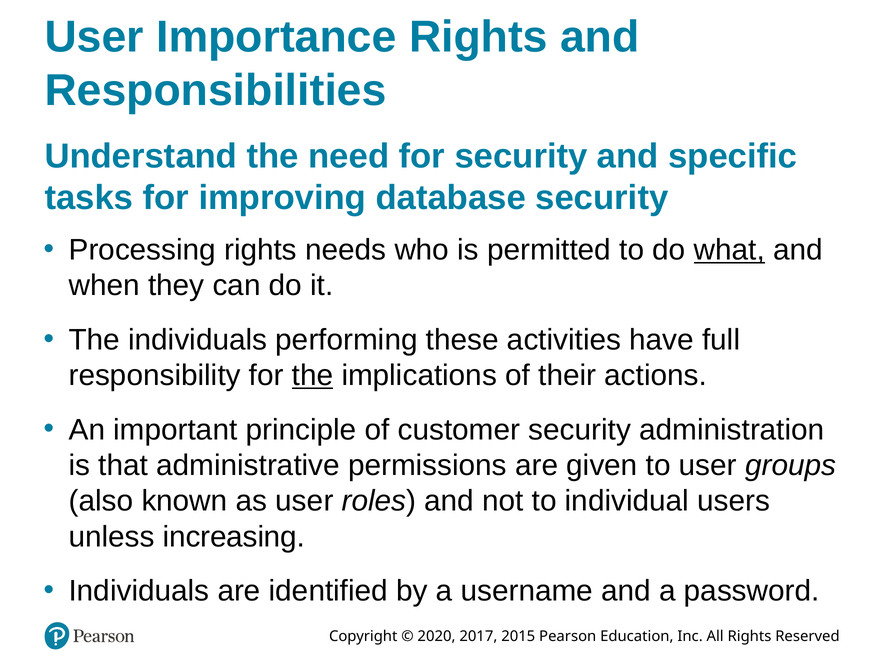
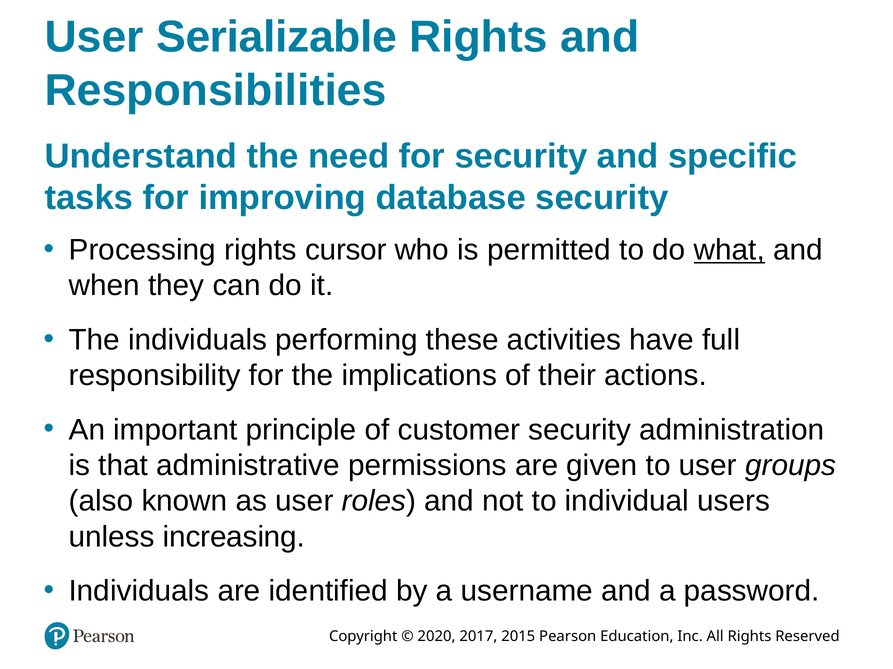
Importance: Importance -> Serializable (277, 37)
needs: needs -> cursor (346, 250)
the underline: present -> none (313, 376)
